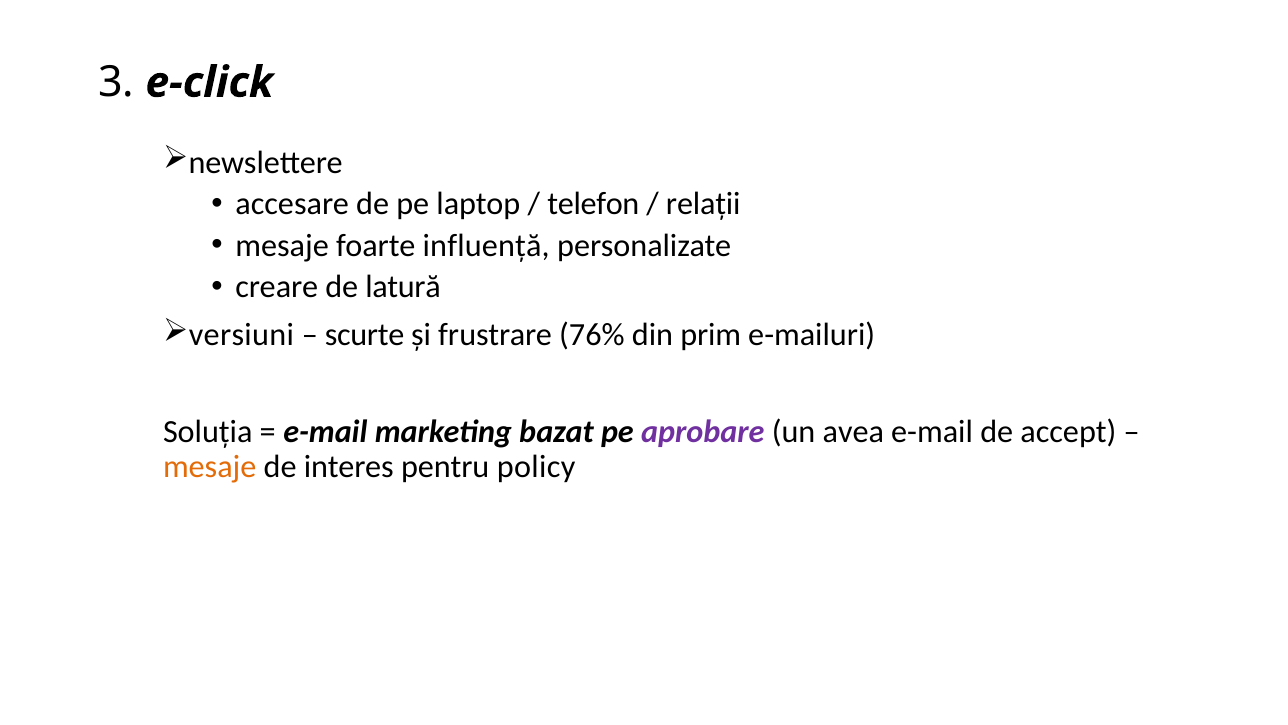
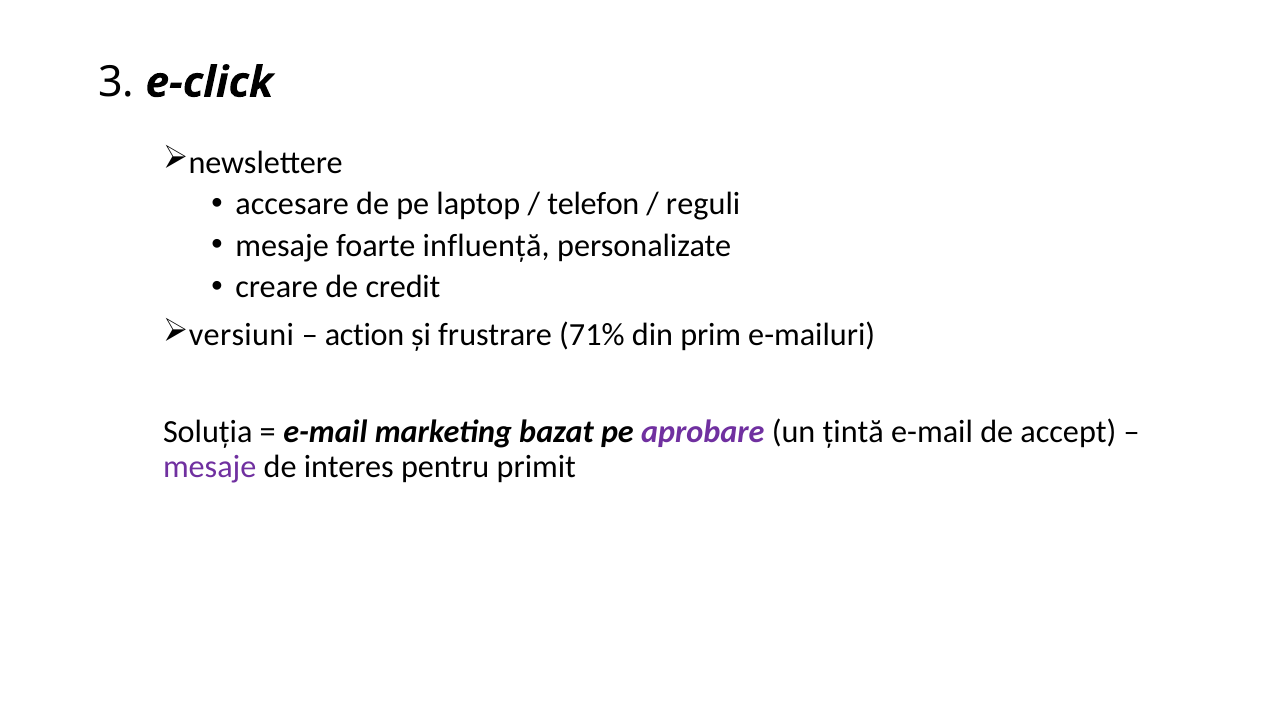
relații: relații -> reguli (703, 204)
latură: latură -> credit (403, 287)
scurte: scurte -> action (365, 335)
76%: 76% -> 71% (592, 335)
avea: avea -> țintă (853, 431)
mesaje colour: orange -> purple (210, 466)
policy: policy -> primit (536, 466)
